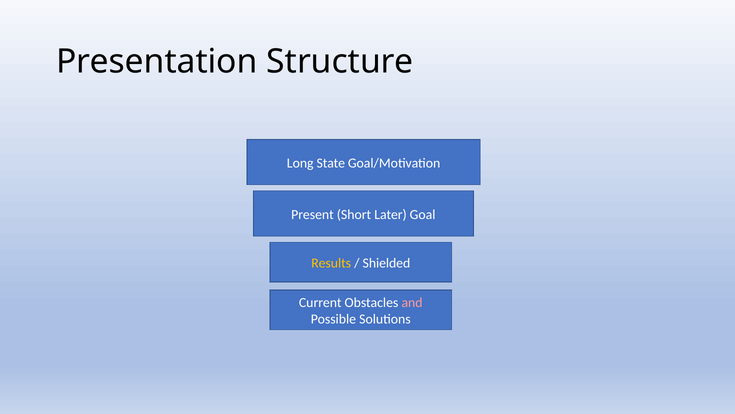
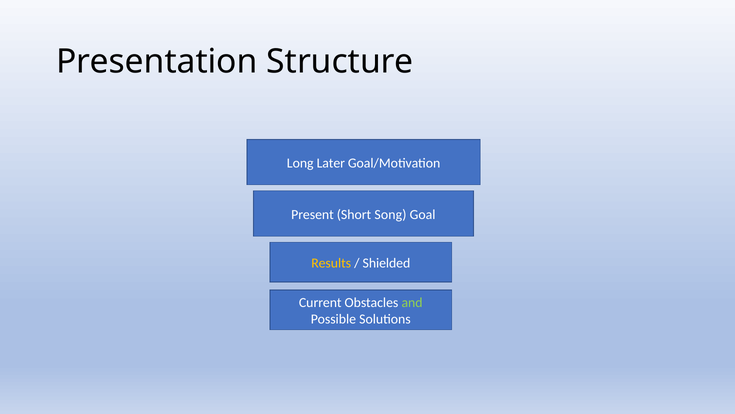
State: State -> Later (331, 163)
Later: Later -> Song (390, 214)
and colour: pink -> light green (412, 302)
